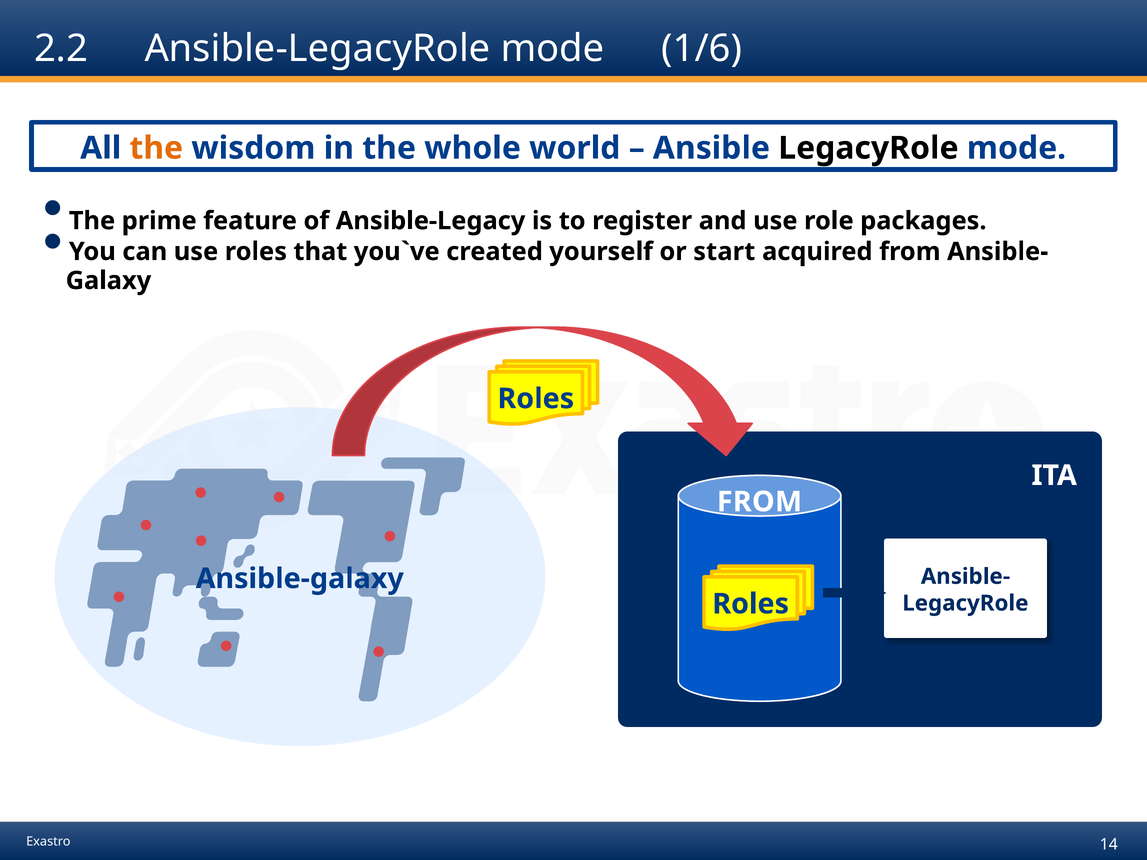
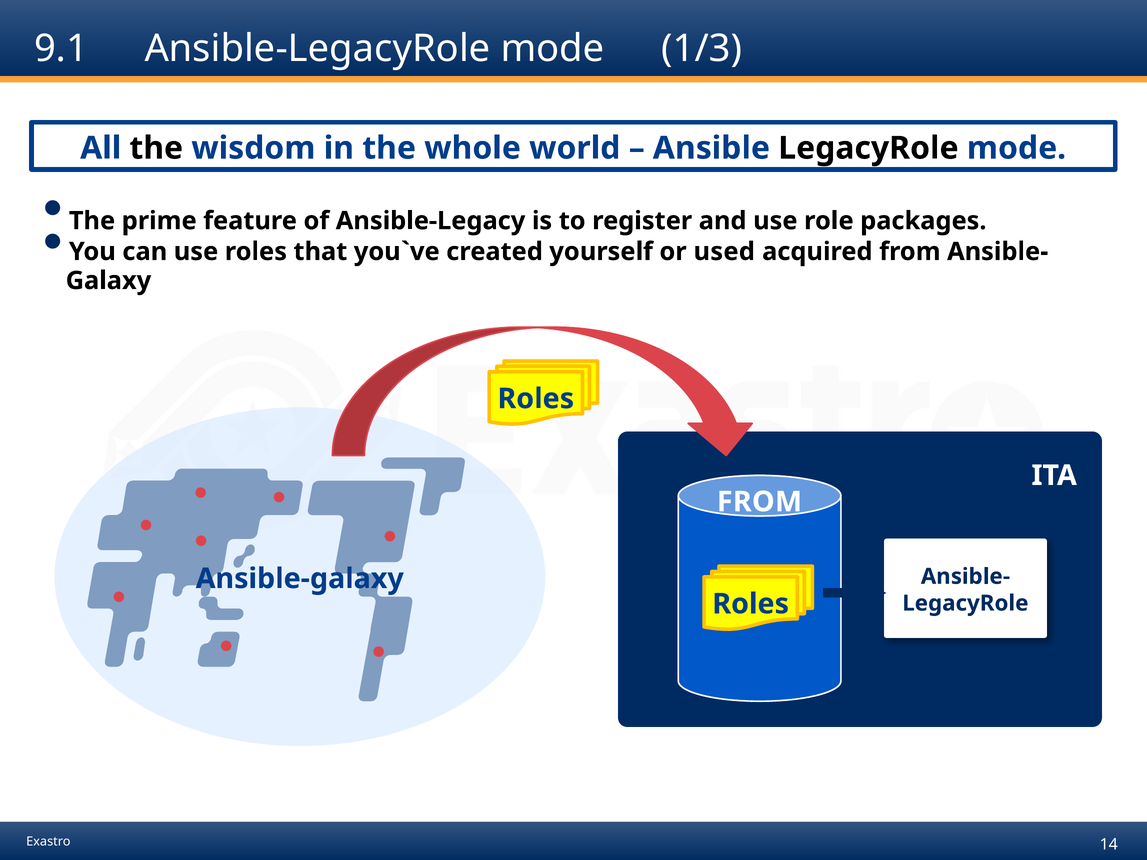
2.2: 2.2 -> 9.1 (61, 49)
1/6: 1/6 -> 1/3 (702, 49)
the colour: orange -> black (156, 148)
start: start -> used (724, 252)
